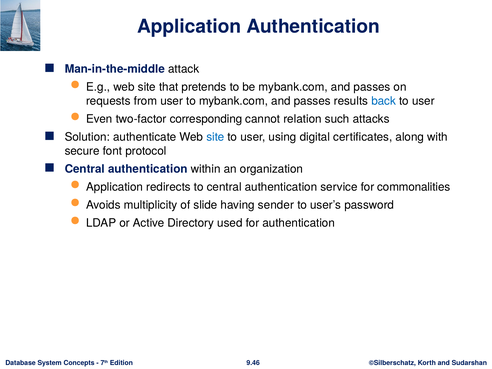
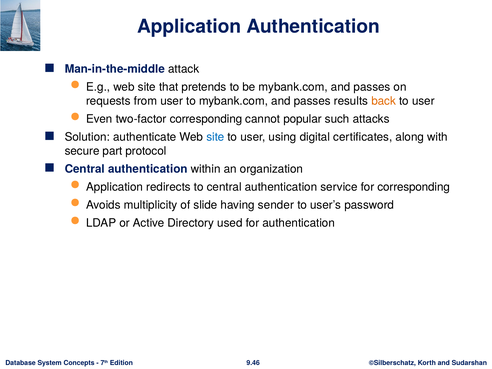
back colour: blue -> orange (384, 101)
relation: relation -> popular (303, 119)
font: font -> part (112, 151)
for commonalities: commonalities -> corresponding (414, 187)
